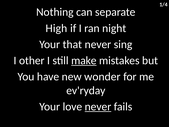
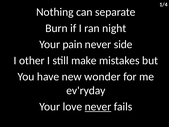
High: High -> Burn (56, 28)
that: that -> pain (72, 44)
sing: sing -> side (123, 44)
make underline: present -> none (84, 60)
